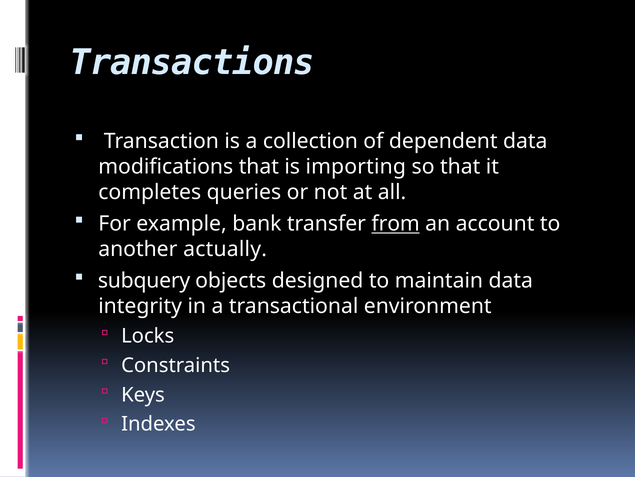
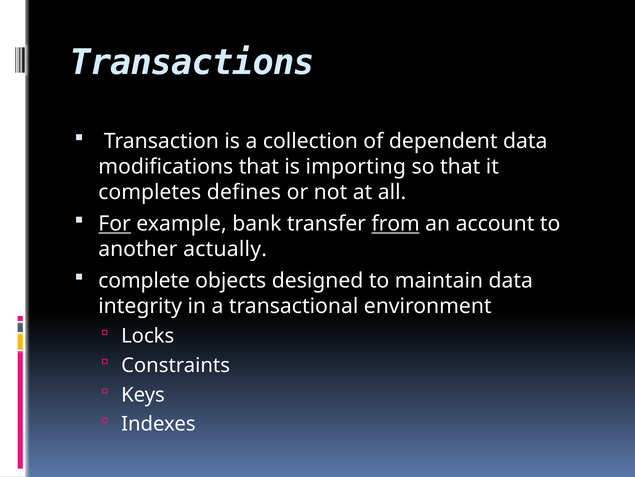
queries: queries -> defines (244, 192)
For underline: none -> present (115, 224)
subquery: subquery -> complete (144, 281)
